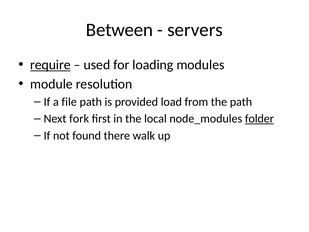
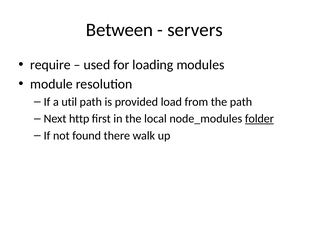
require underline: present -> none (50, 65)
file: file -> util (69, 102)
fork: fork -> http (79, 119)
